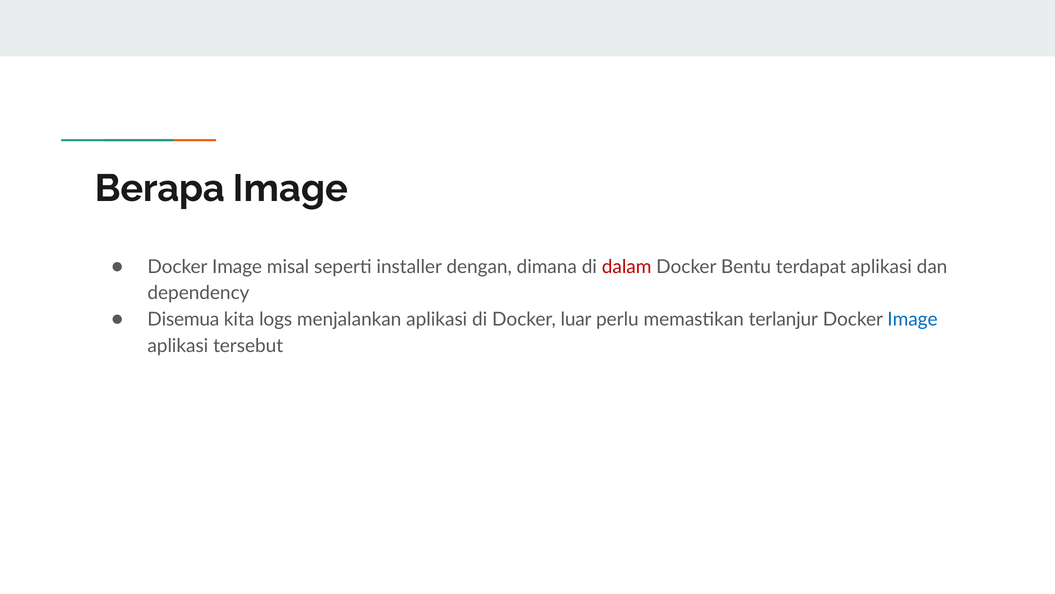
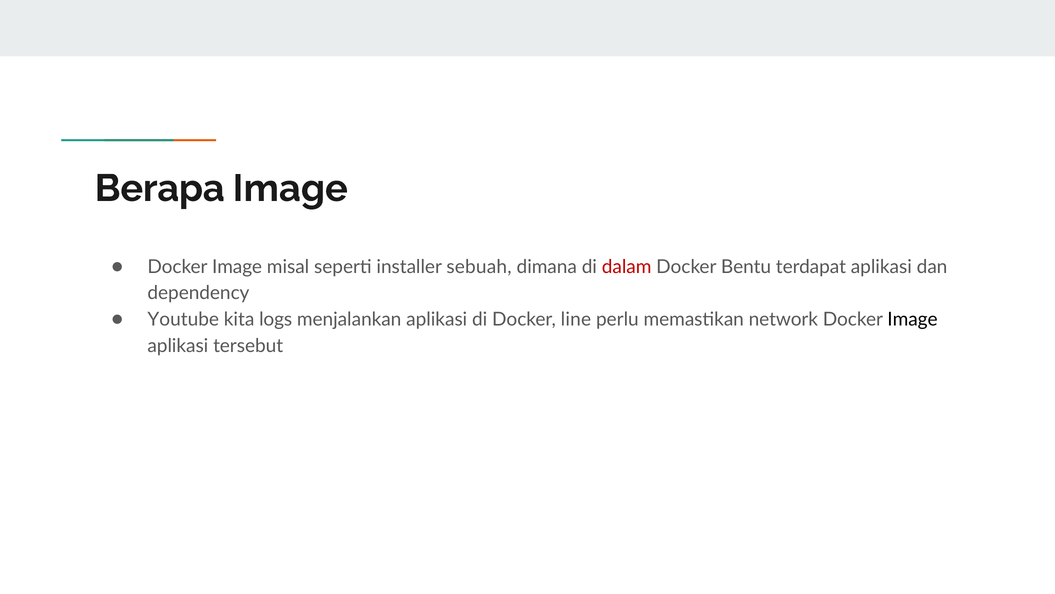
dengan: dengan -> sebuah (479, 267)
Disemua: Disemua -> Youtube (183, 319)
luar: luar -> line (576, 319)
terlanjur: terlanjur -> network (783, 319)
Image colour: blue -> black (912, 319)
